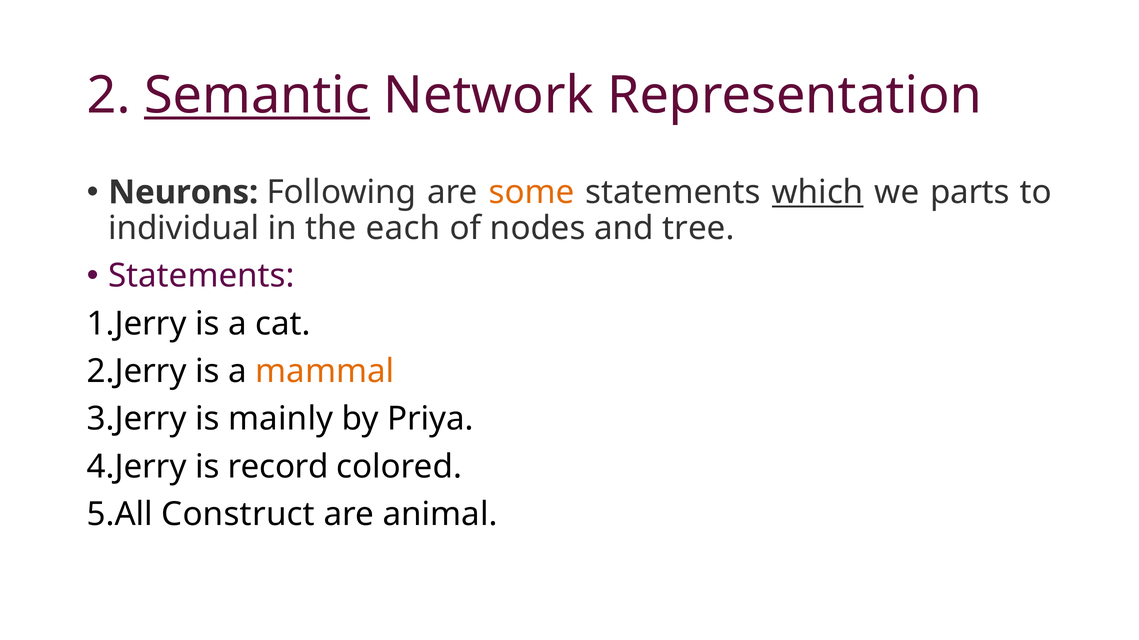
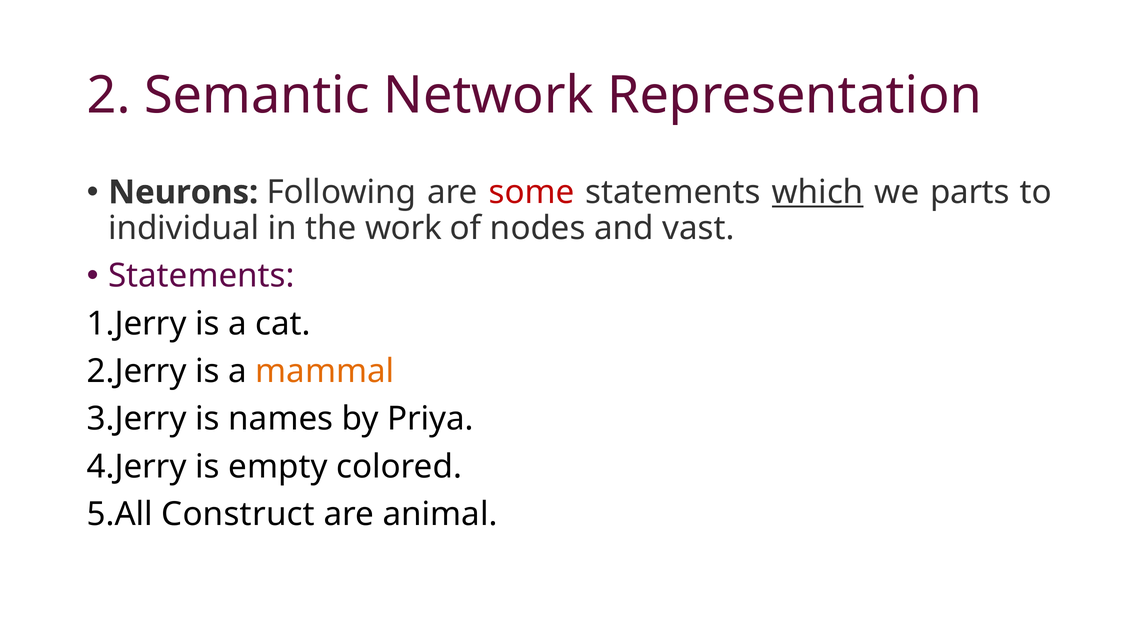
Semantic underline: present -> none (257, 96)
some colour: orange -> red (532, 193)
each: each -> work (403, 228)
tree: tree -> vast (698, 228)
mainly: mainly -> names (281, 419)
record: record -> empty (278, 467)
